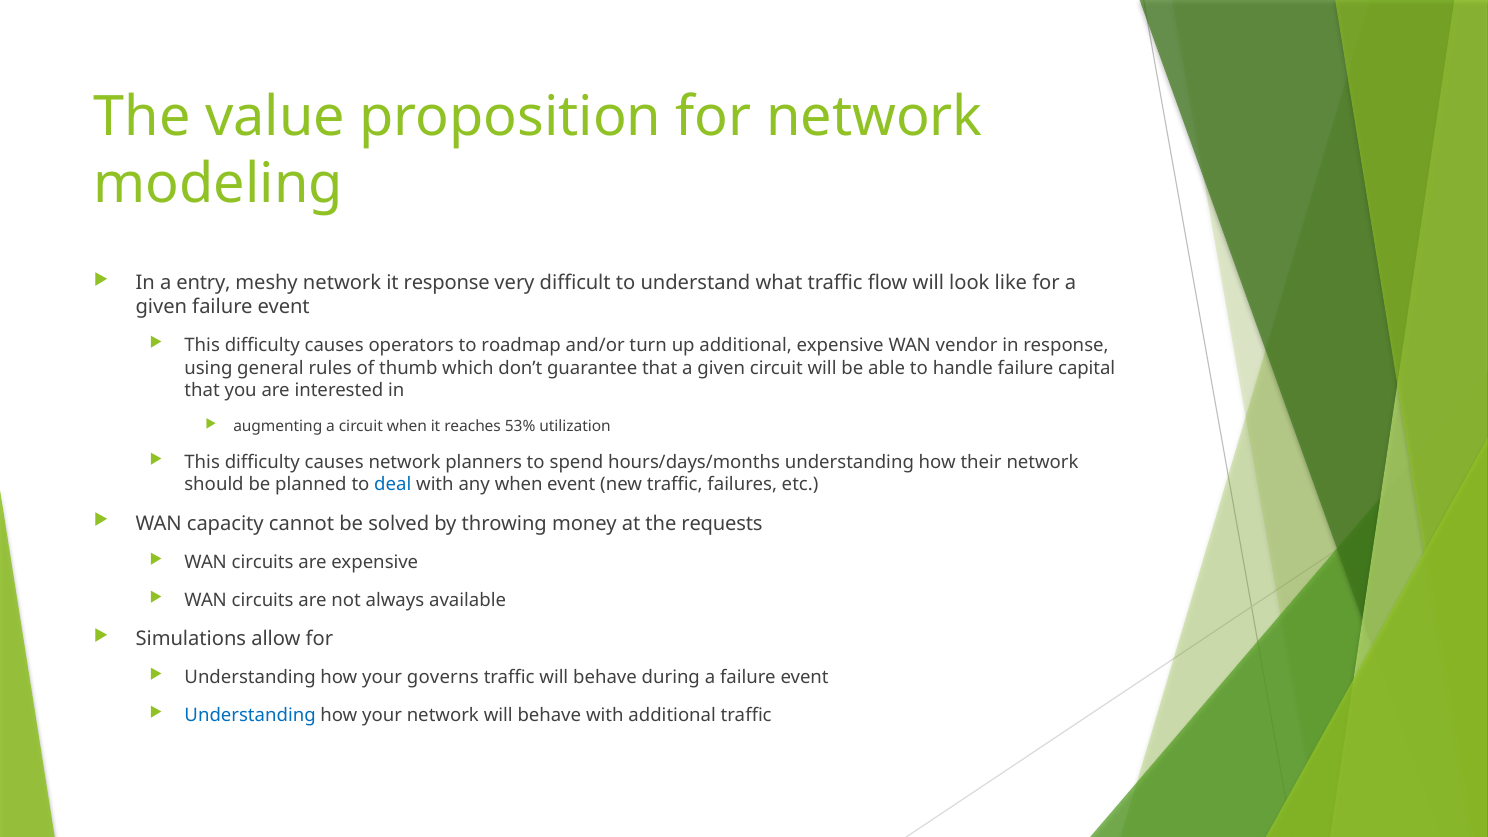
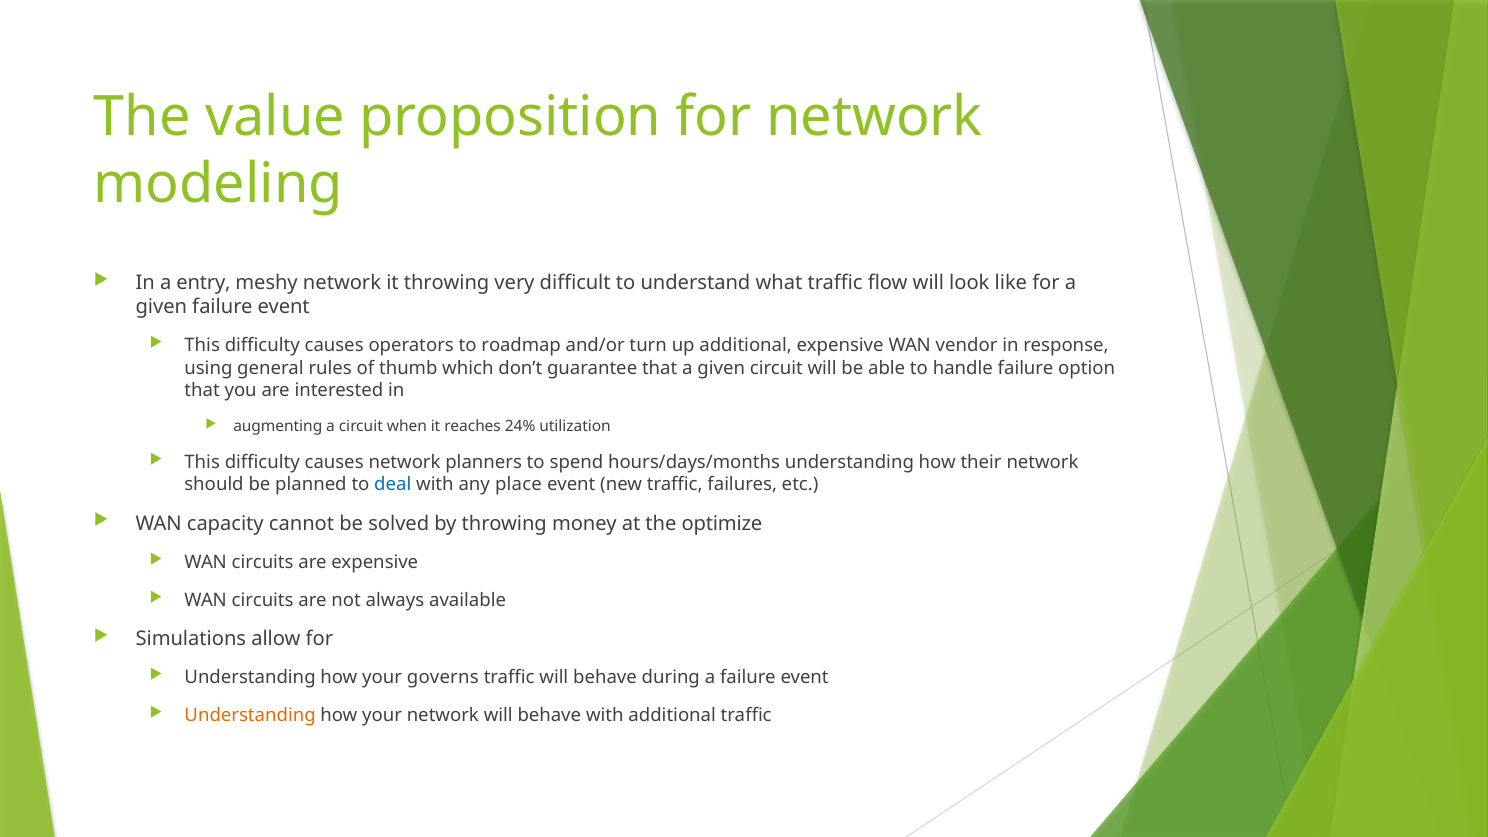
it response: response -> throwing (447, 283)
capital: capital -> option (1087, 368)
53%: 53% -> 24% (520, 426)
any when: when -> place (518, 485)
requests: requests -> optimize (722, 523)
Understanding colour: blue -> orange (250, 715)
